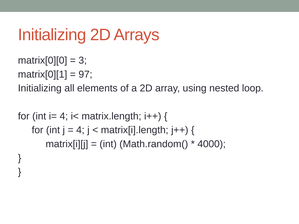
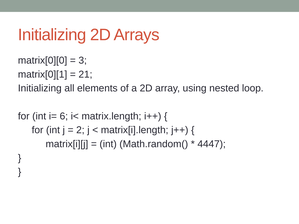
97: 97 -> 21 (85, 74)
i= 4: 4 -> 6 (64, 116)
4: 4 -> 2 (80, 130)
4000: 4000 -> 4447 (212, 144)
